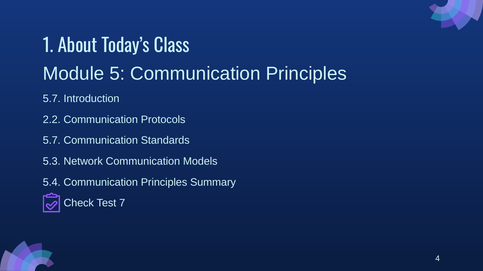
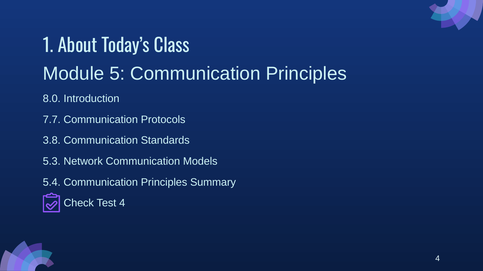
5.7: 5.7 -> 8.0 (52, 99)
2.2: 2.2 -> 7.7 (52, 120)
5.7: 5.7 -> 3.8 (52, 141)
Test 7: 7 -> 4 (122, 204)
